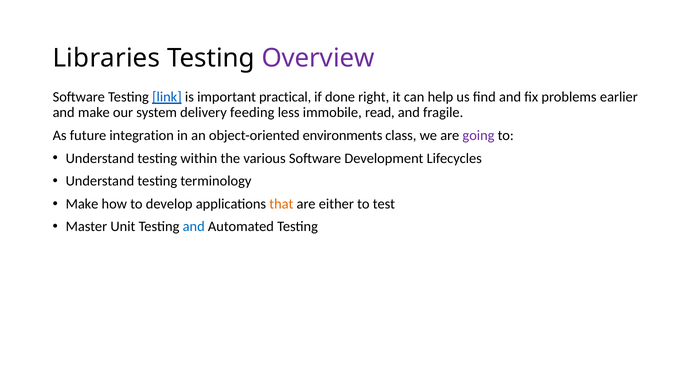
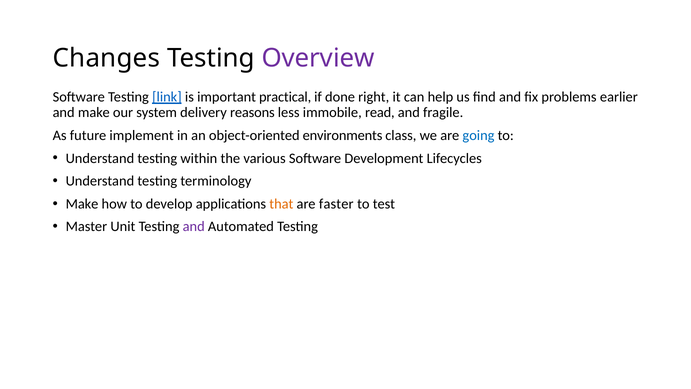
Libraries: Libraries -> Changes (106, 58)
feeding: feeding -> reasons (252, 113)
integration: integration -> implement (142, 135)
going colour: purple -> blue (478, 135)
either: either -> faster (336, 204)
and colour: blue -> purple (194, 226)
